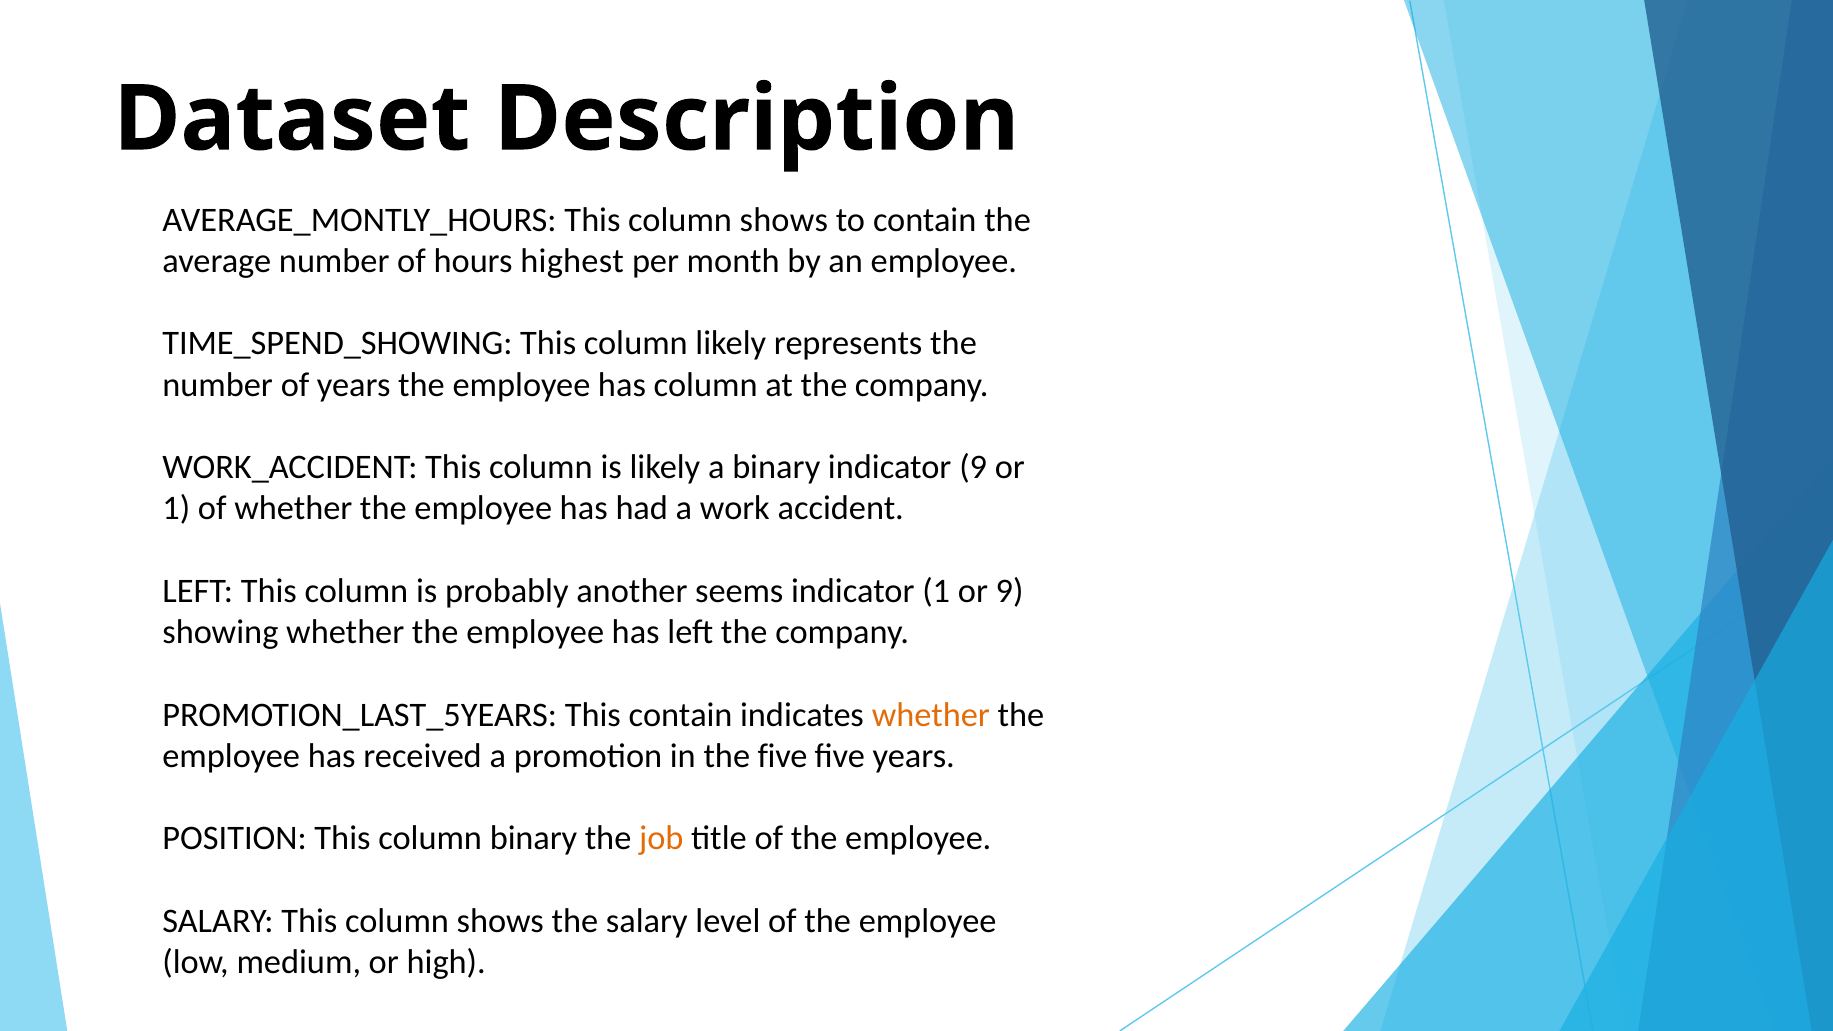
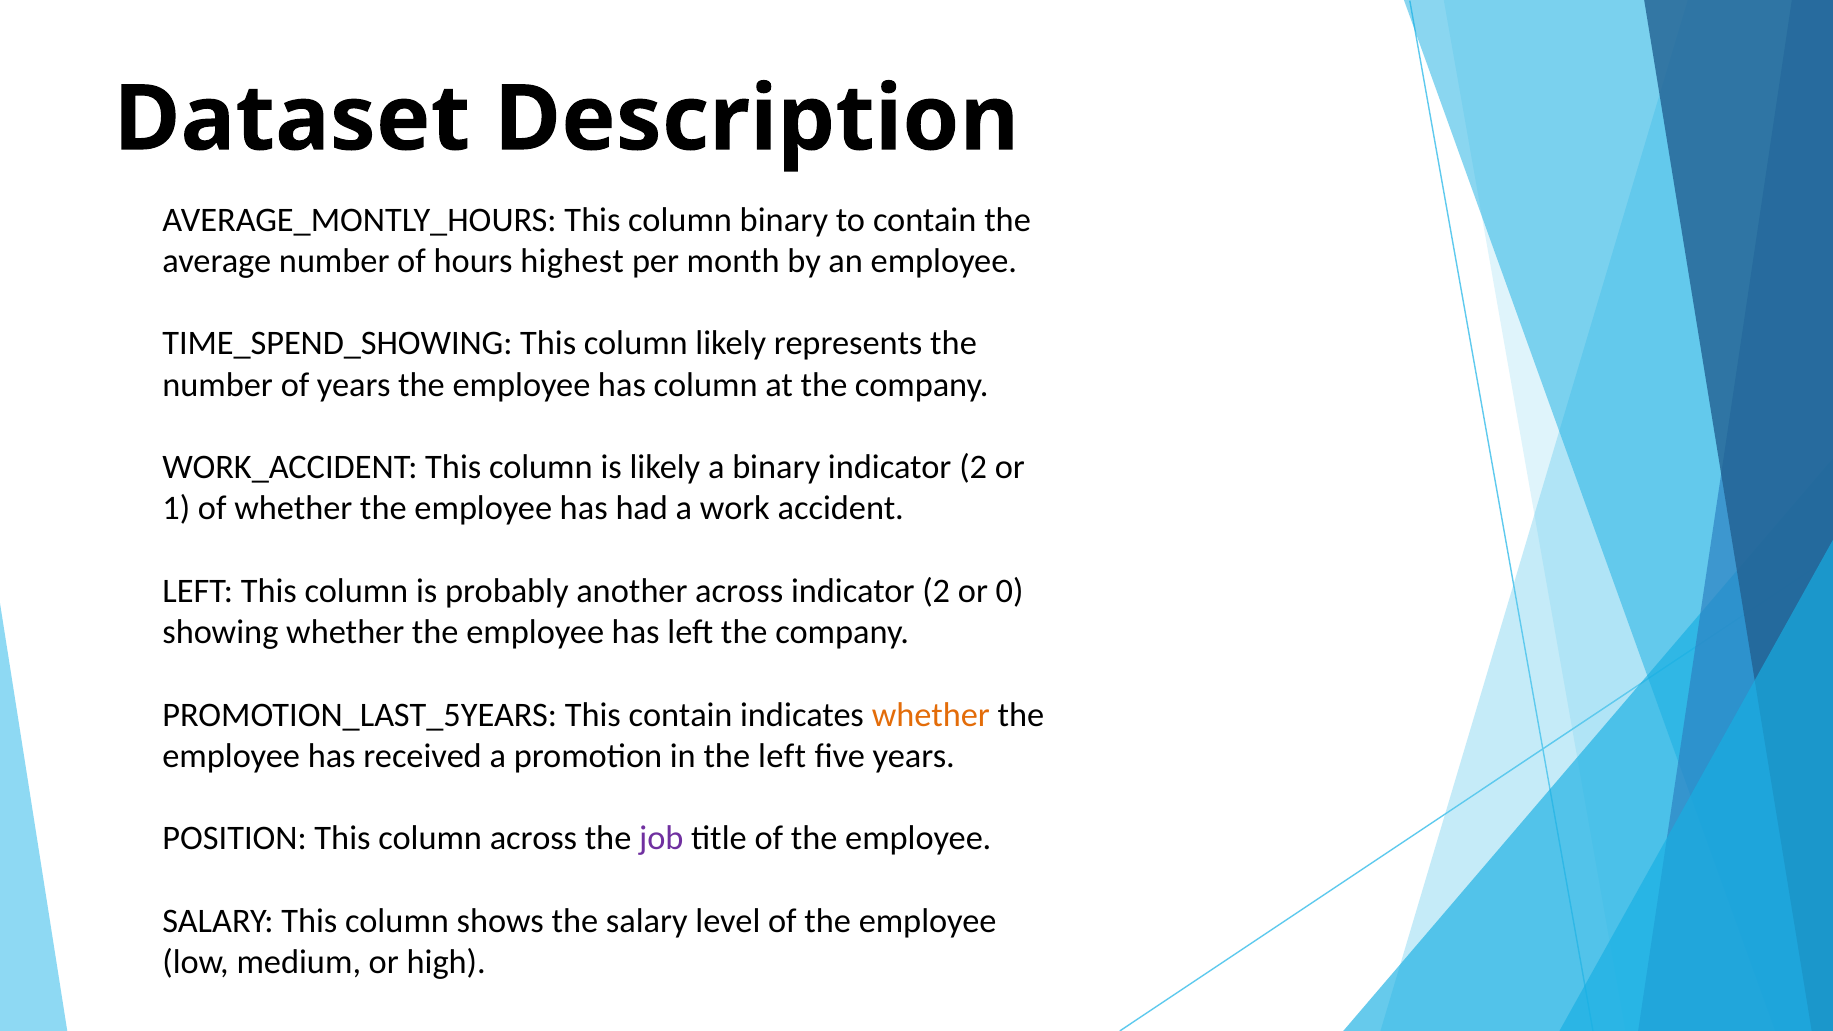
AVERAGE_MONTLY_HOURS This column shows: shows -> binary (784, 220)
binary indicator 9: 9 -> 2 (973, 467)
another seems: seems -> across (739, 591)
1: 1 -> 2 (936, 591)
or 9: 9 -> 0 (1010, 591)
the five: five -> left (782, 756)
column binary: binary -> across (533, 839)
job colour: orange -> purple (661, 839)
